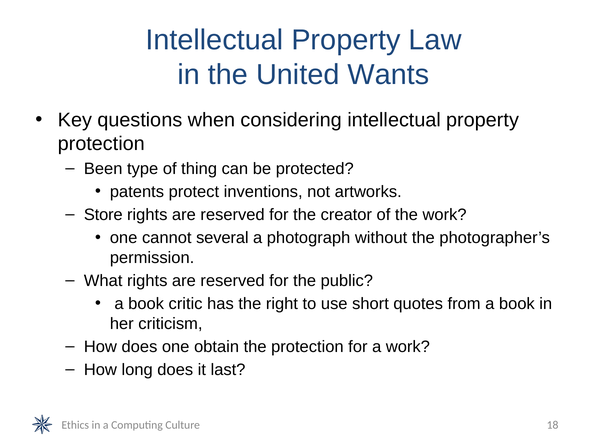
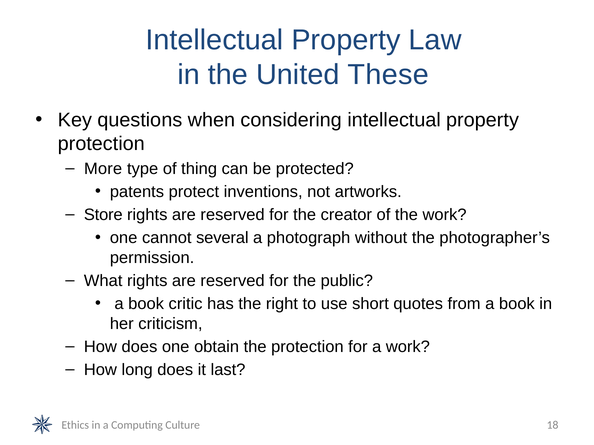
Wants: Wants -> These (388, 75)
Been: Been -> More (103, 169)
